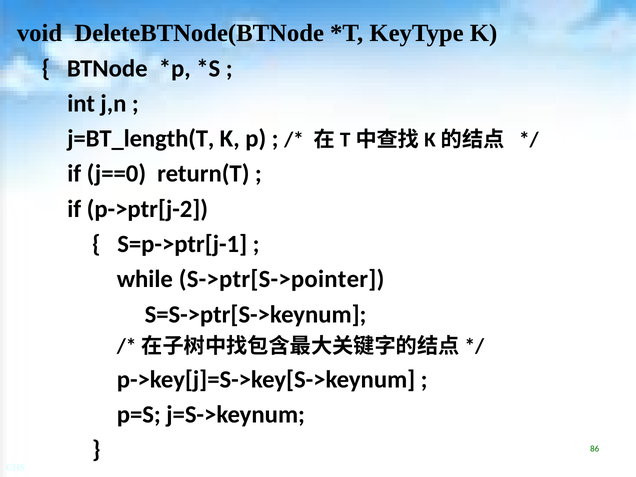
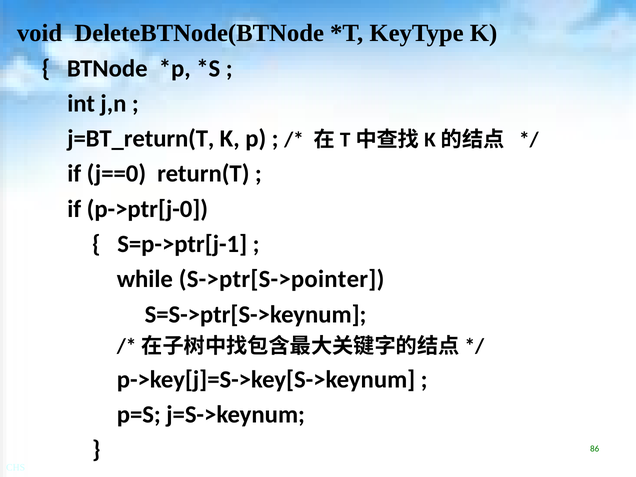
j=BT_length(T: j=BT_length(T -> j=BT_return(T (141, 139)
p->ptr[j-2: p->ptr[j-2 -> p->ptr[j-0 (147, 209)
